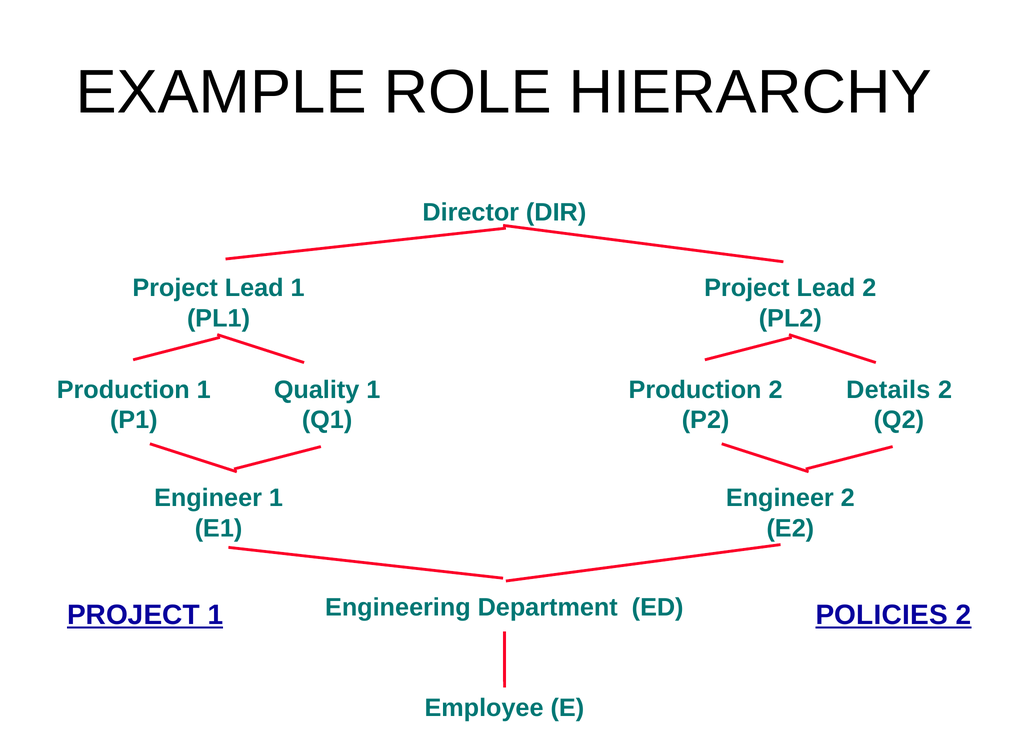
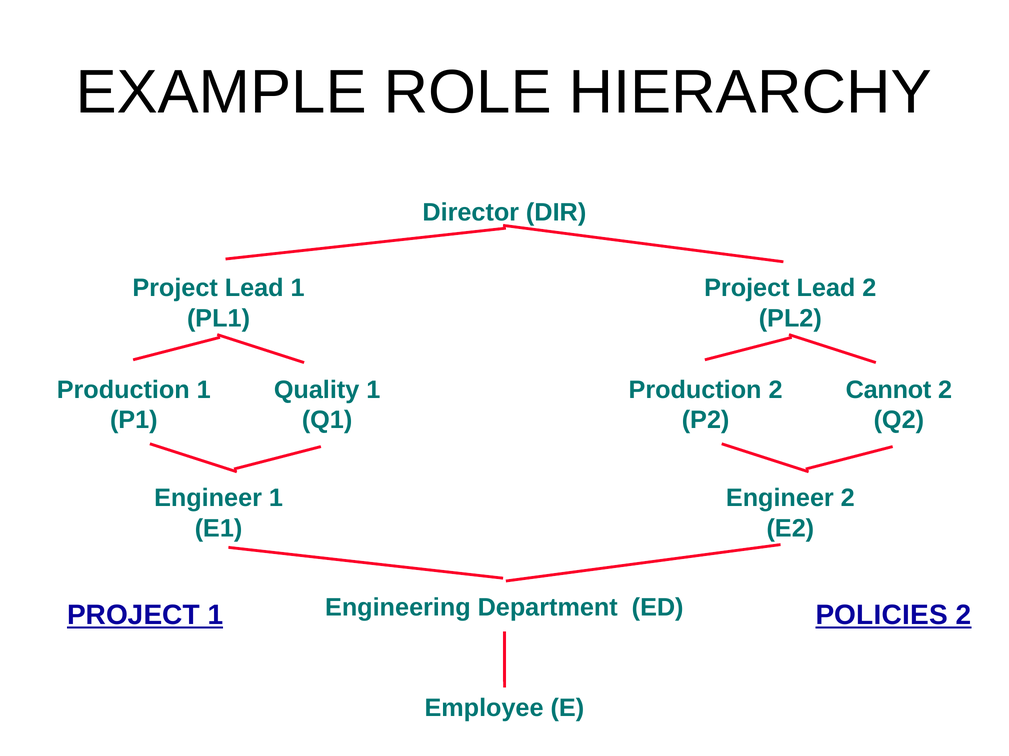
Details: Details -> Cannot (889, 390)
